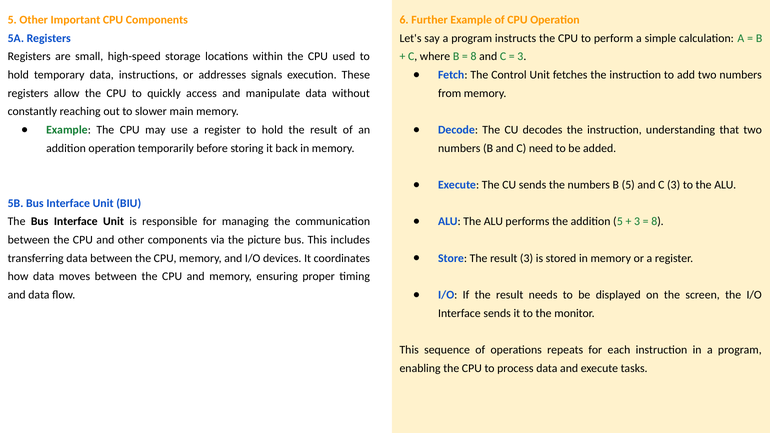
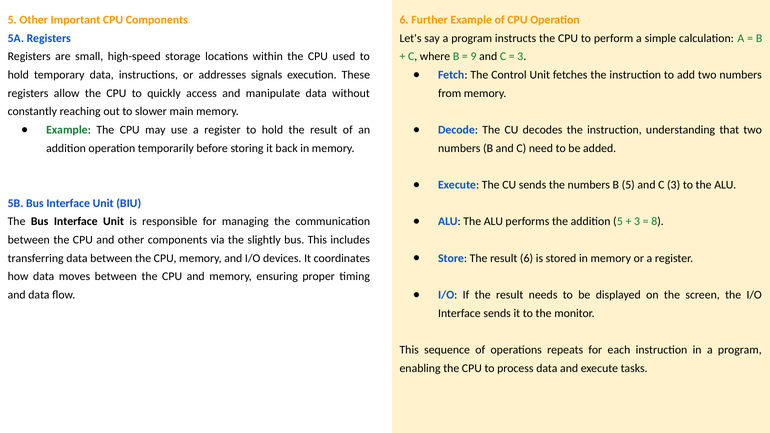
8: 8 -> 9 (473, 56)
picture: picture -> slightly (264, 240)
result 3: 3 -> 6 (527, 258)
